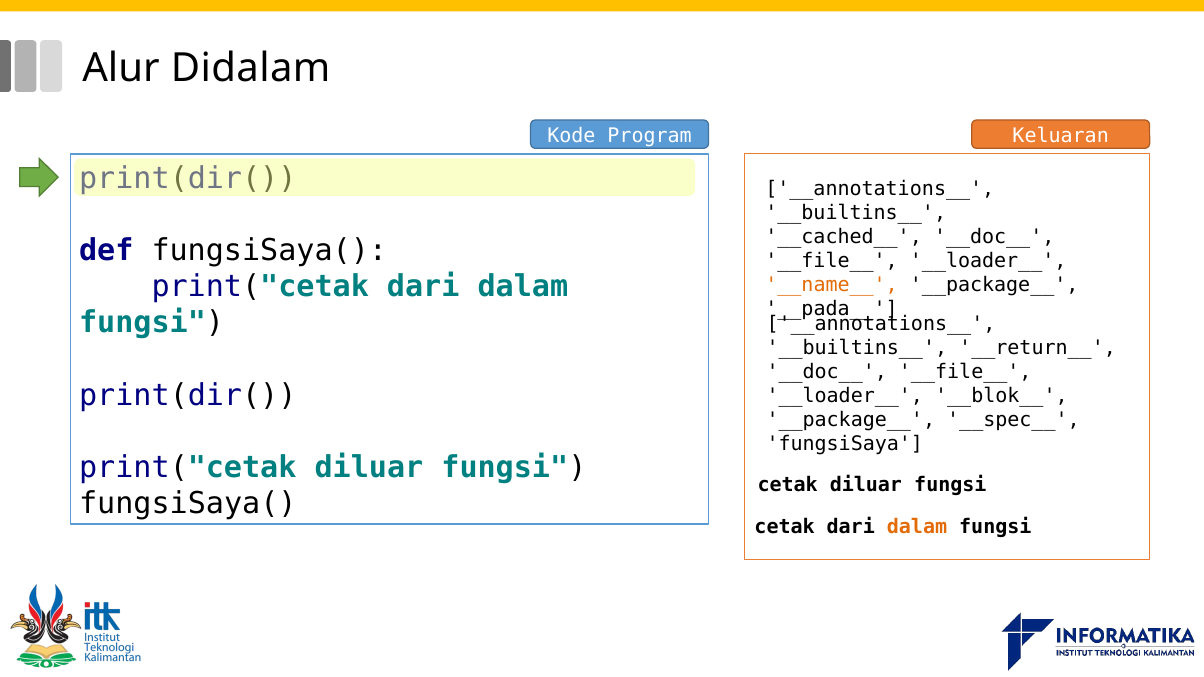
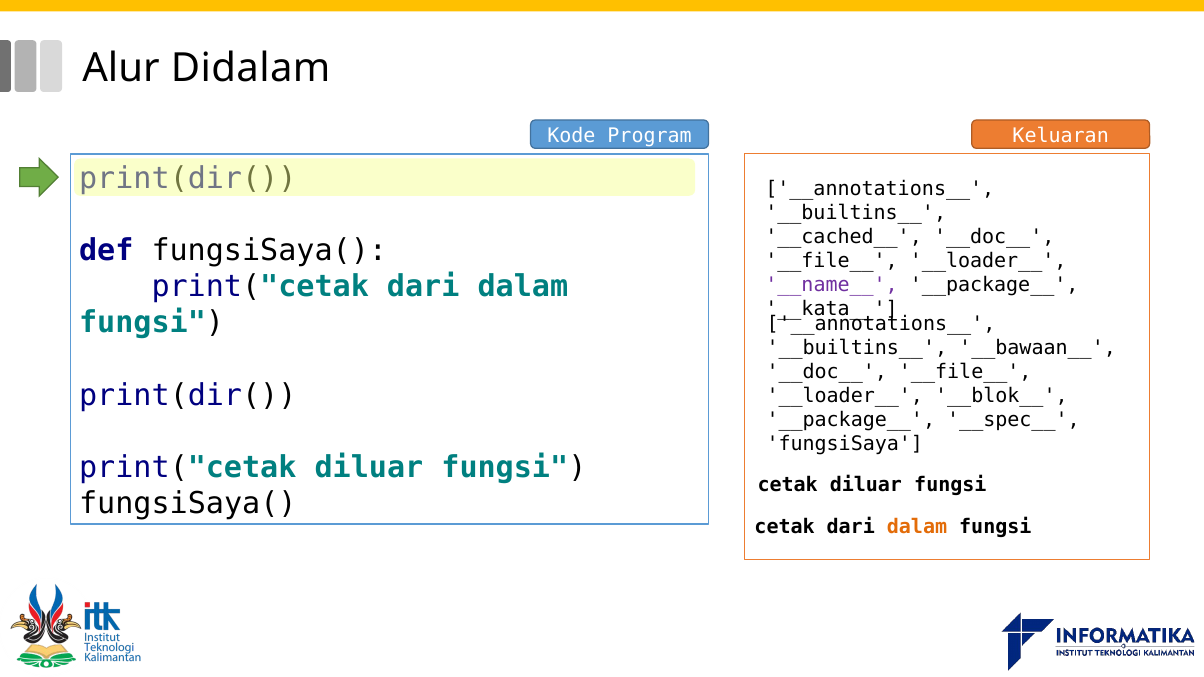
__name__ colour: orange -> purple (832, 285)
__pada__: __pada__ -> __kata__ (832, 309)
__return__: __return__ -> __bawaan__ (1038, 348)
